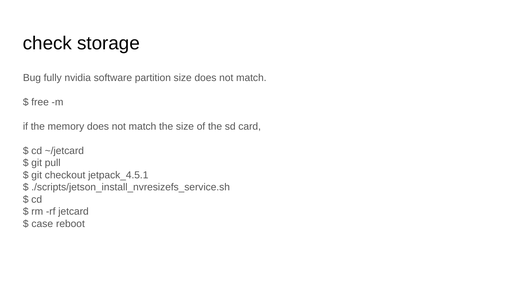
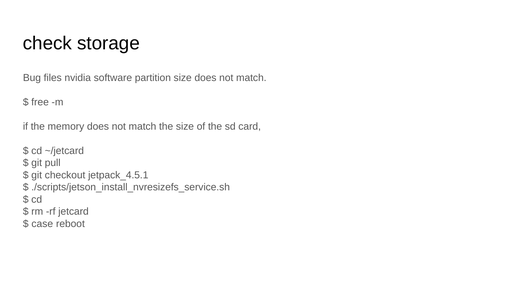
fully: fully -> files (53, 78)
